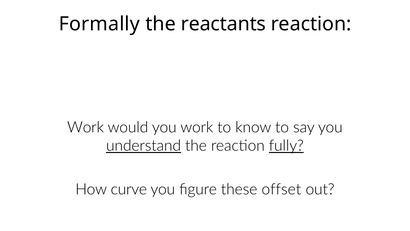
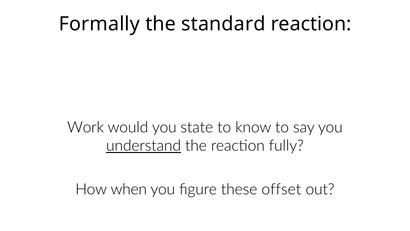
reactants: reactants -> standard (223, 24)
you work: work -> state (197, 127)
fully underline: present -> none (286, 146)
curve: curve -> when (129, 189)
